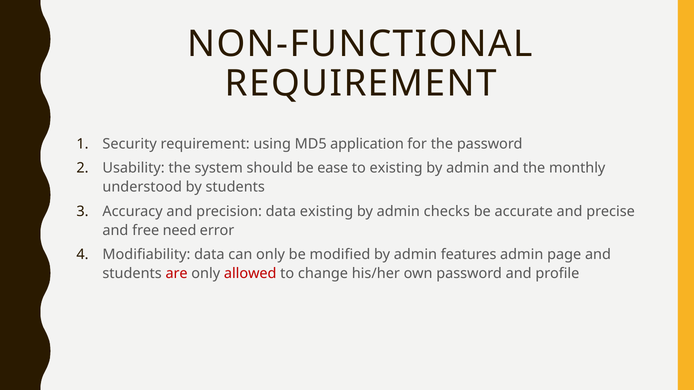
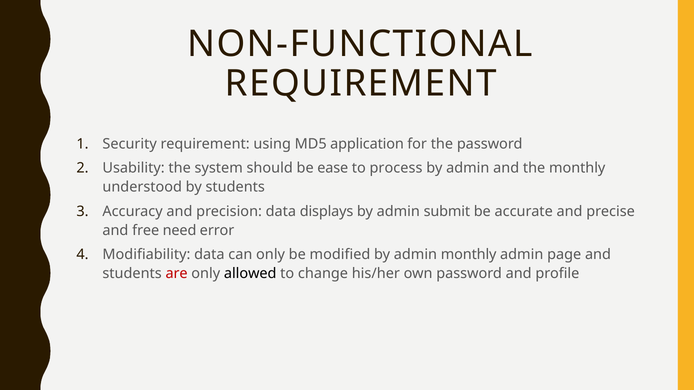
to existing: existing -> process (396, 168)
data existing: existing -> displays (327, 211)
checks: checks -> submit (447, 211)
admin features: features -> monthly (469, 255)
allowed colour: red -> black (250, 274)
